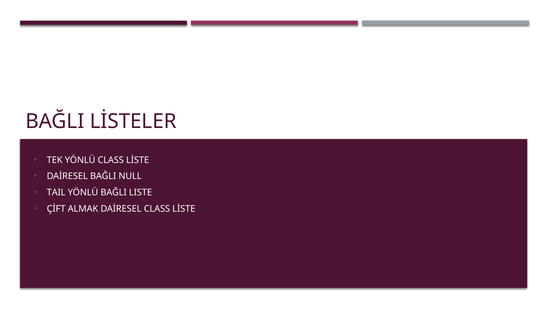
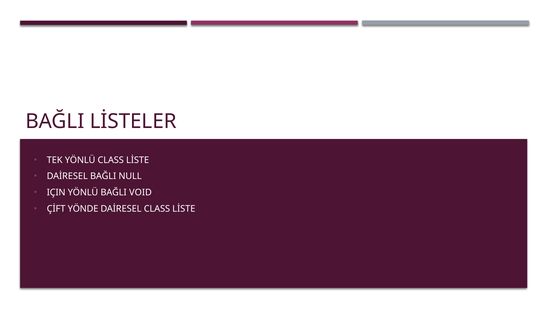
TAIL: TAIL -> IÇIN (56, 192)
LISTE: LISTE -> VOID (140, 192)
ALMAK: ALMAK -> YÖNDE (83, 209)
